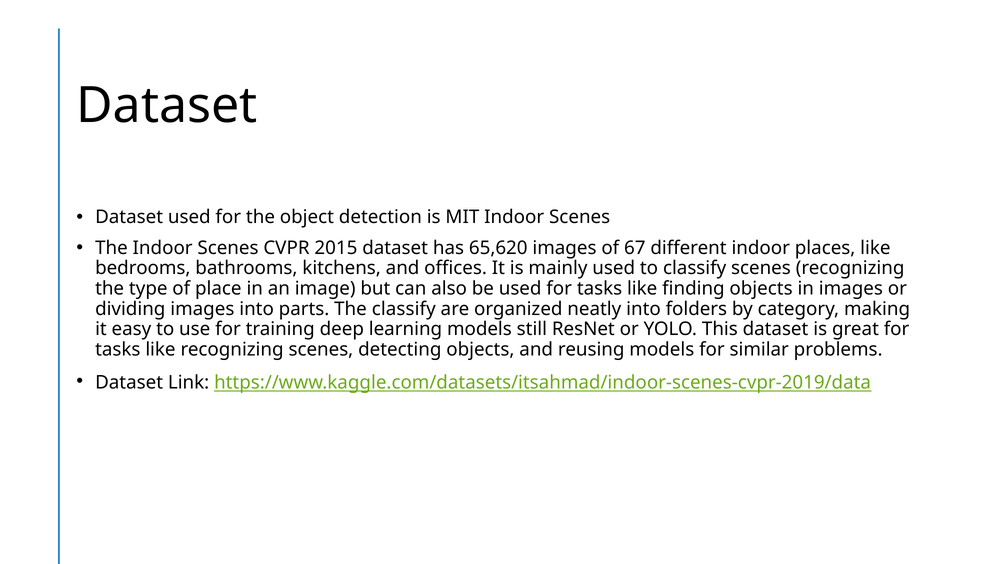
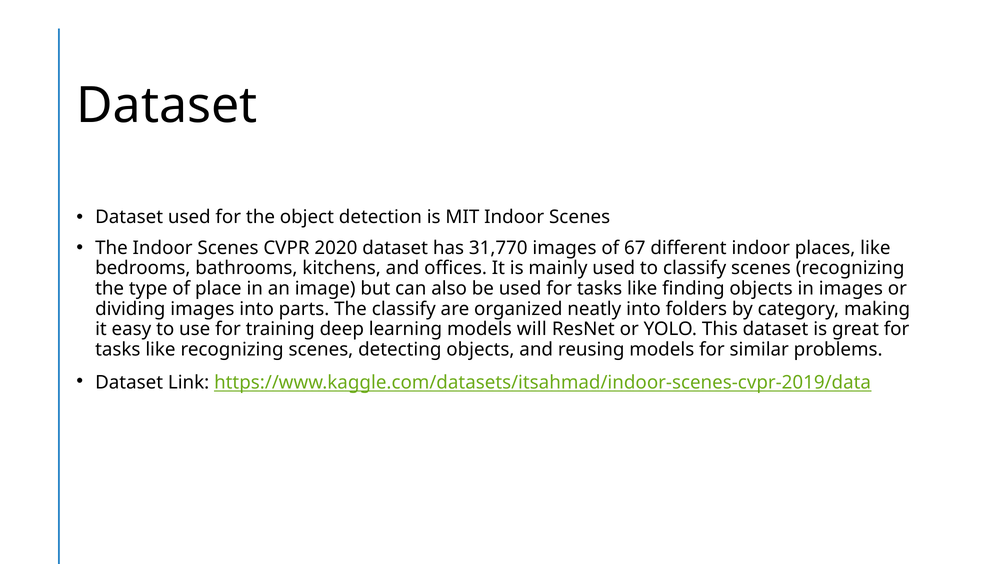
2015: 2015 -> 2020 (336, 248)
65,620: 65,620 -> 31,770 (498, 248)
still: still -> will (532, 329)
